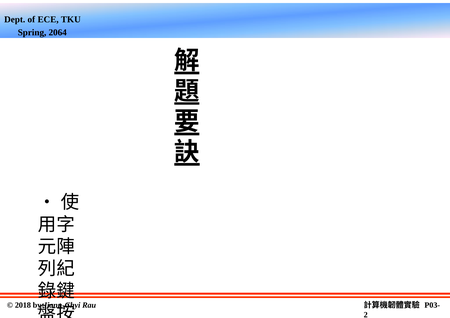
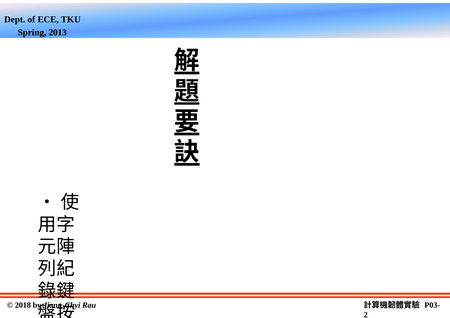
2064: 2064 -> 2013 (58, 33)
